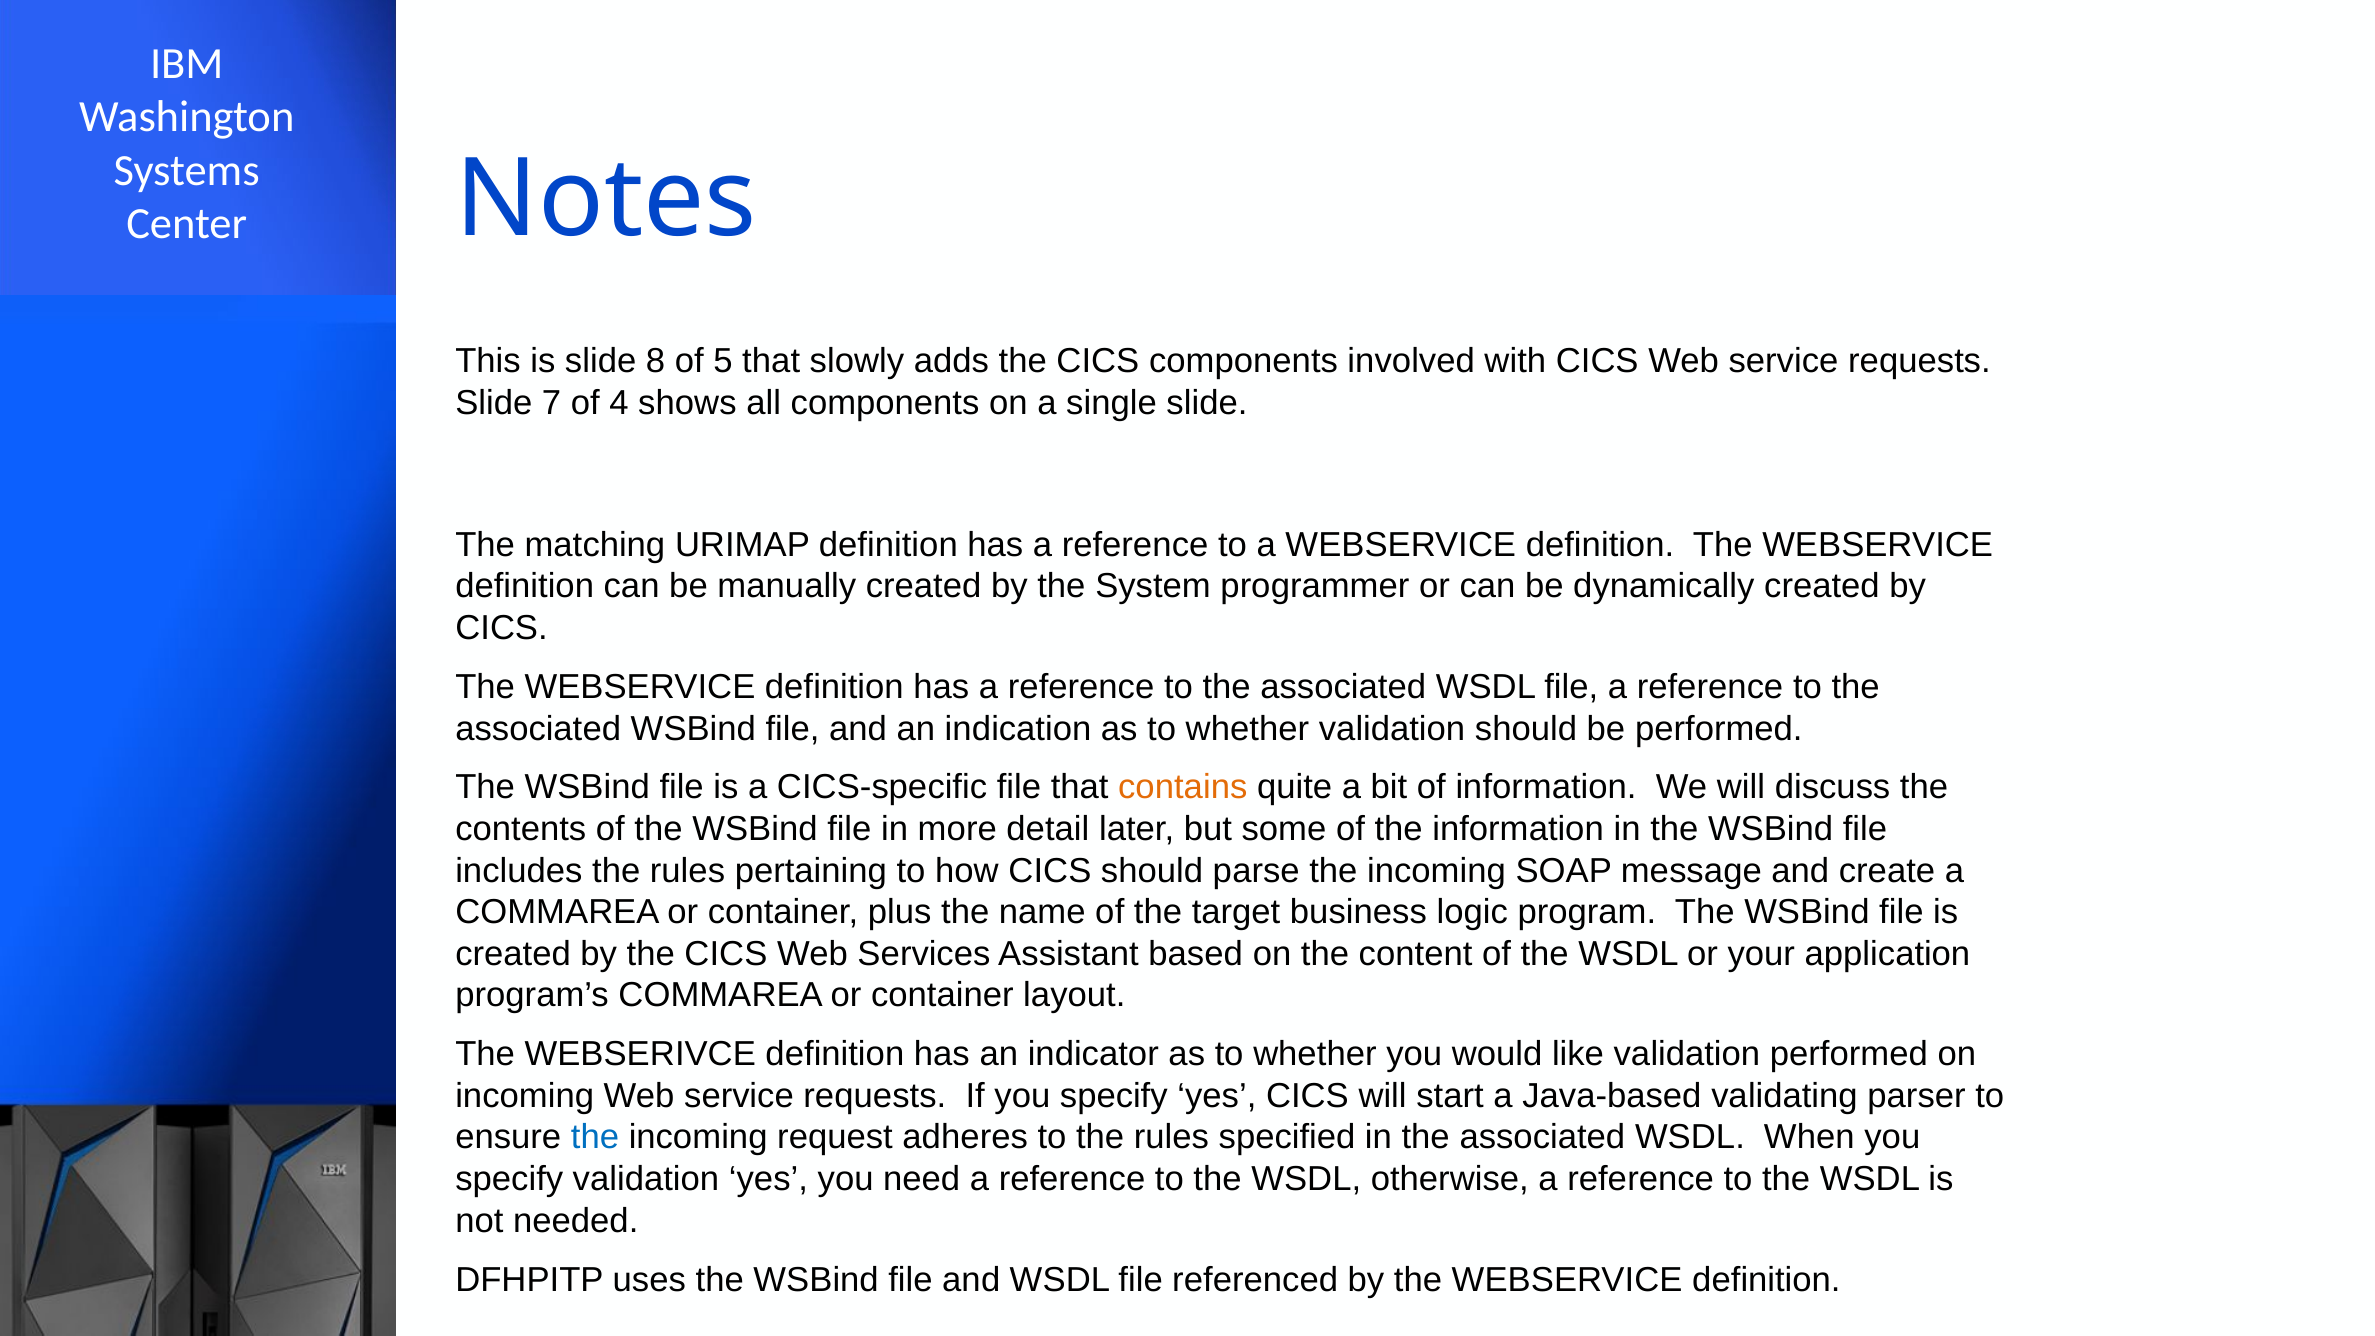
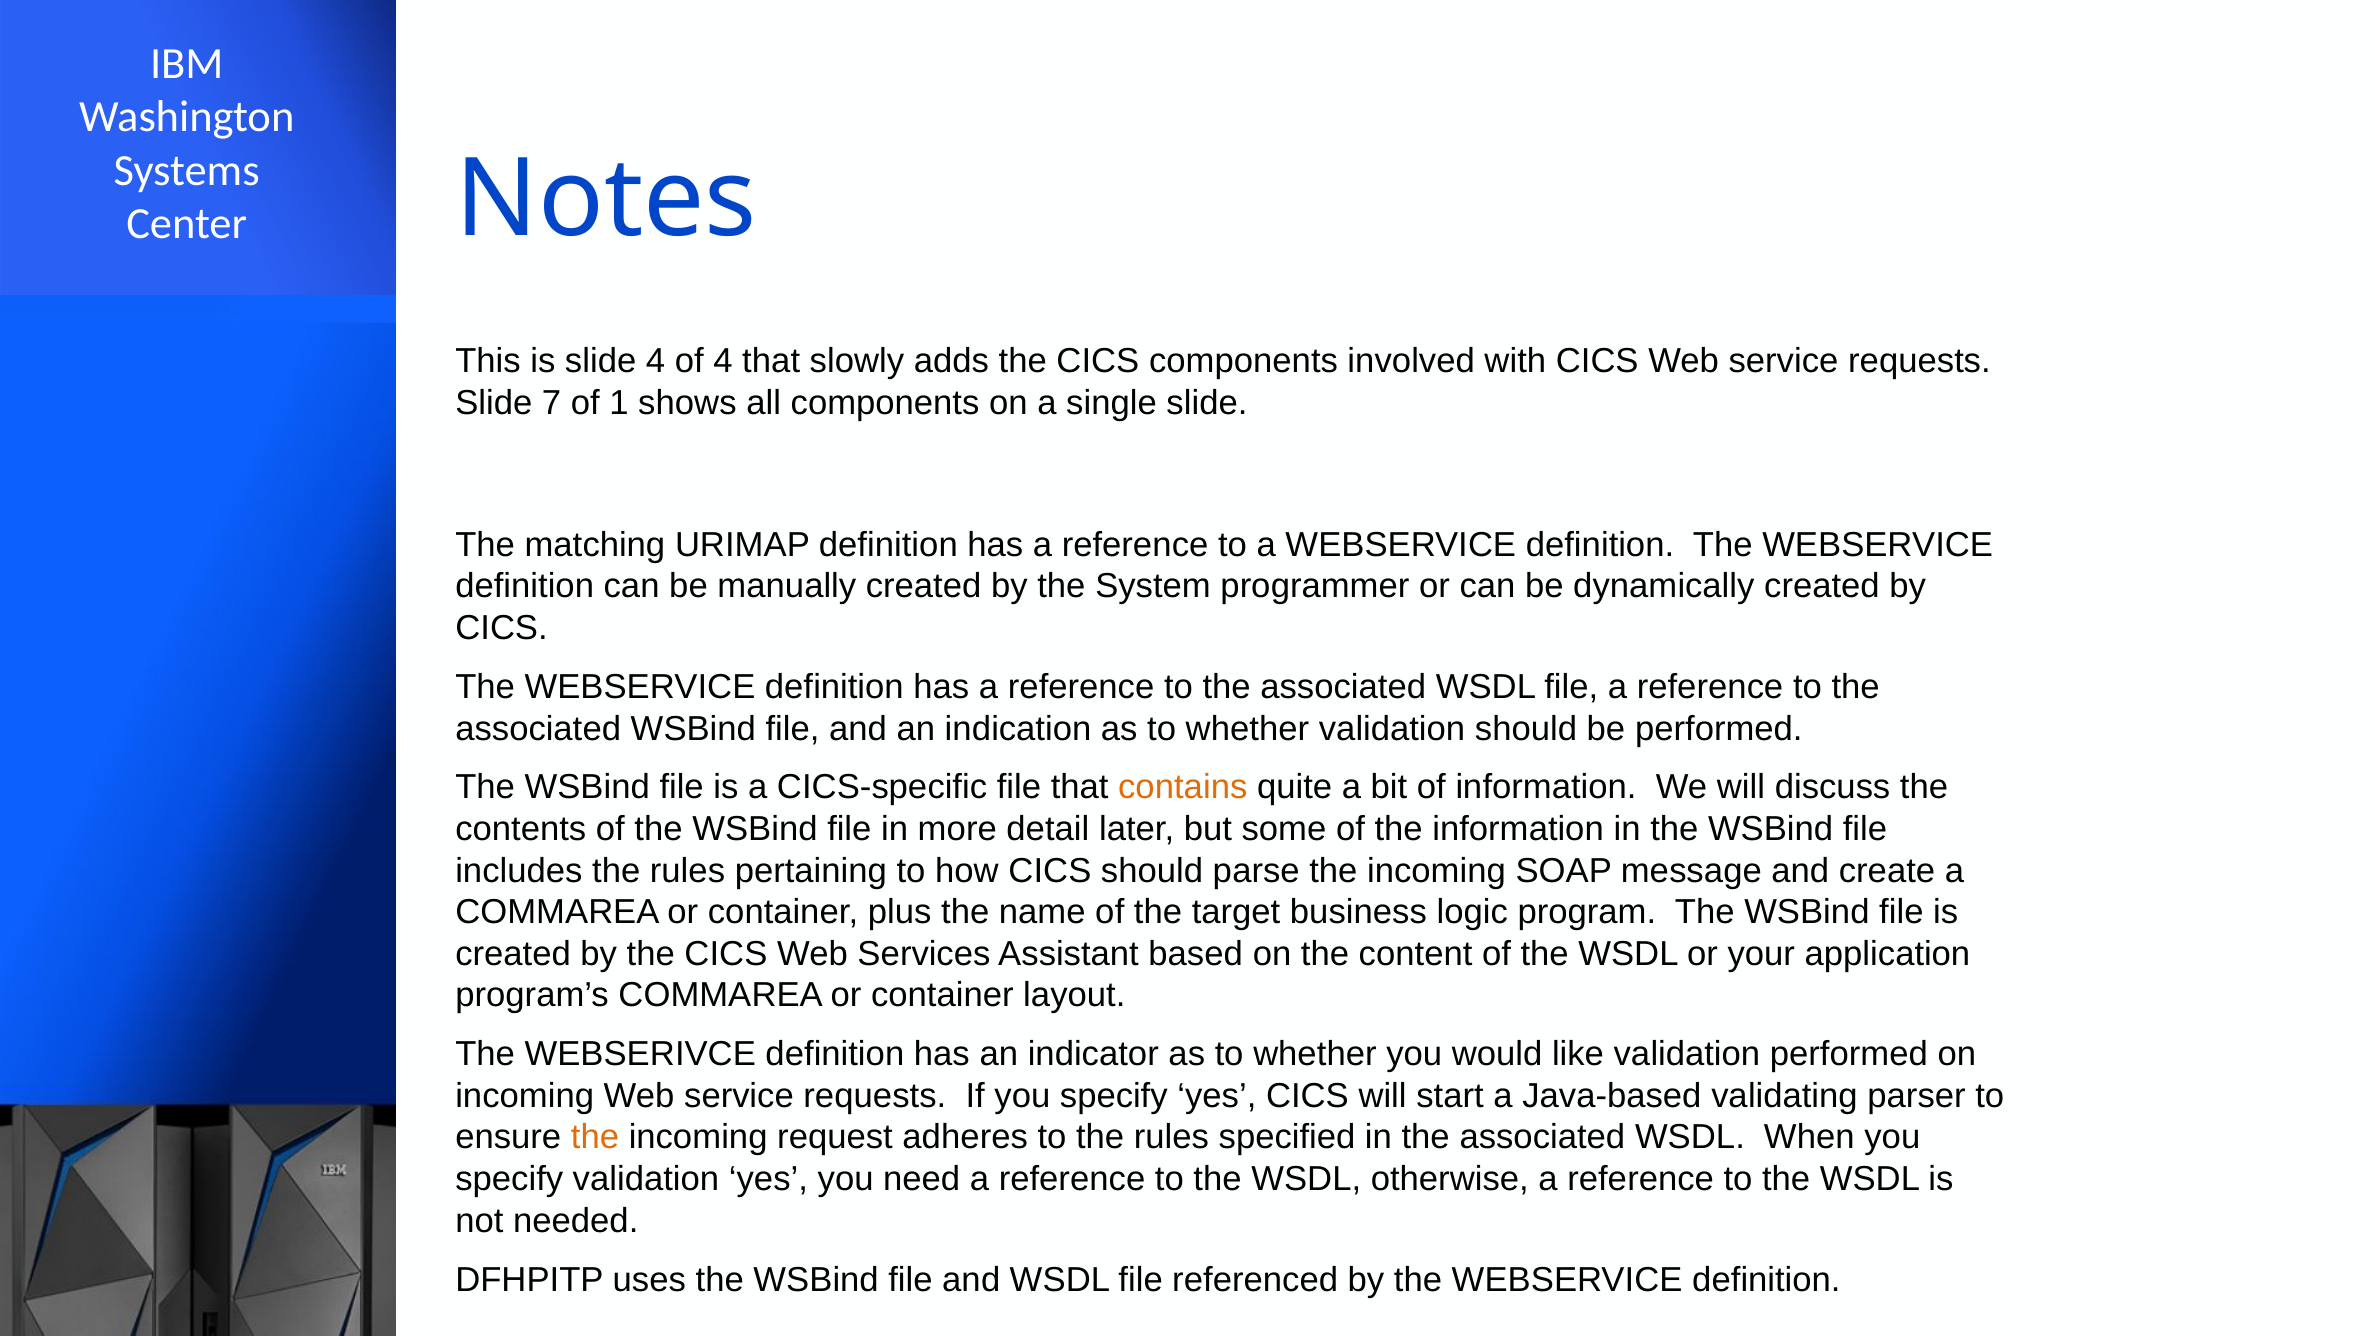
slide 8: 8 -> 4 (656, 361)
of 5: 5 -> 4 (723, 361)
4: 4 -> 1 (619, 403)
the colour: blue -> orange (595, 1137)
